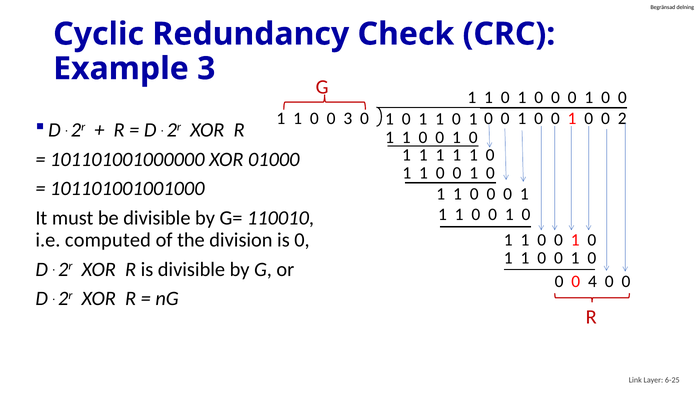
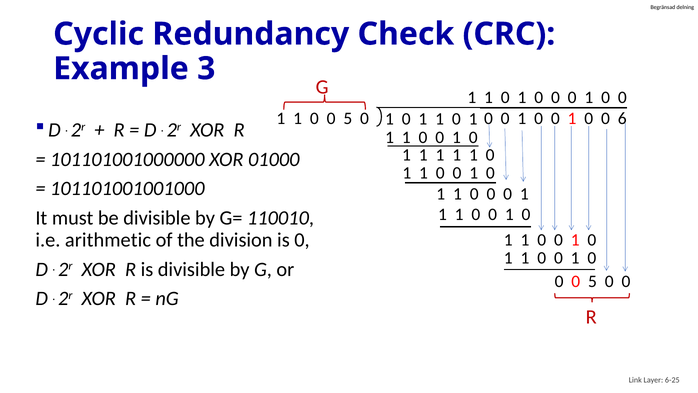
1 0 0 3: 3 -> 5 (348, 119)
2: 2 -> 6 (622, 119)
computed: computed -> arithmetic (108, 240)
4: 4 -> 5 (592, 281)
